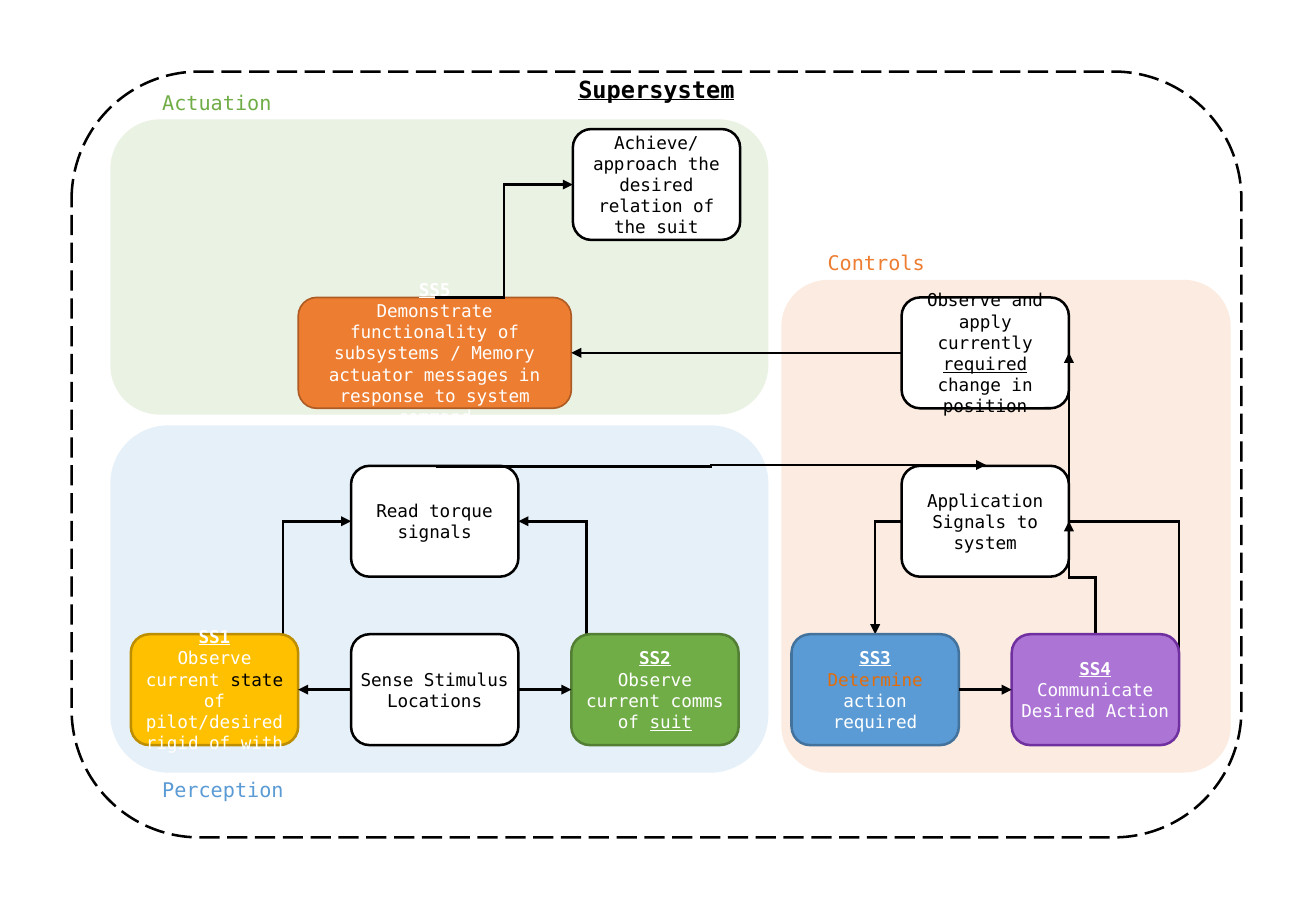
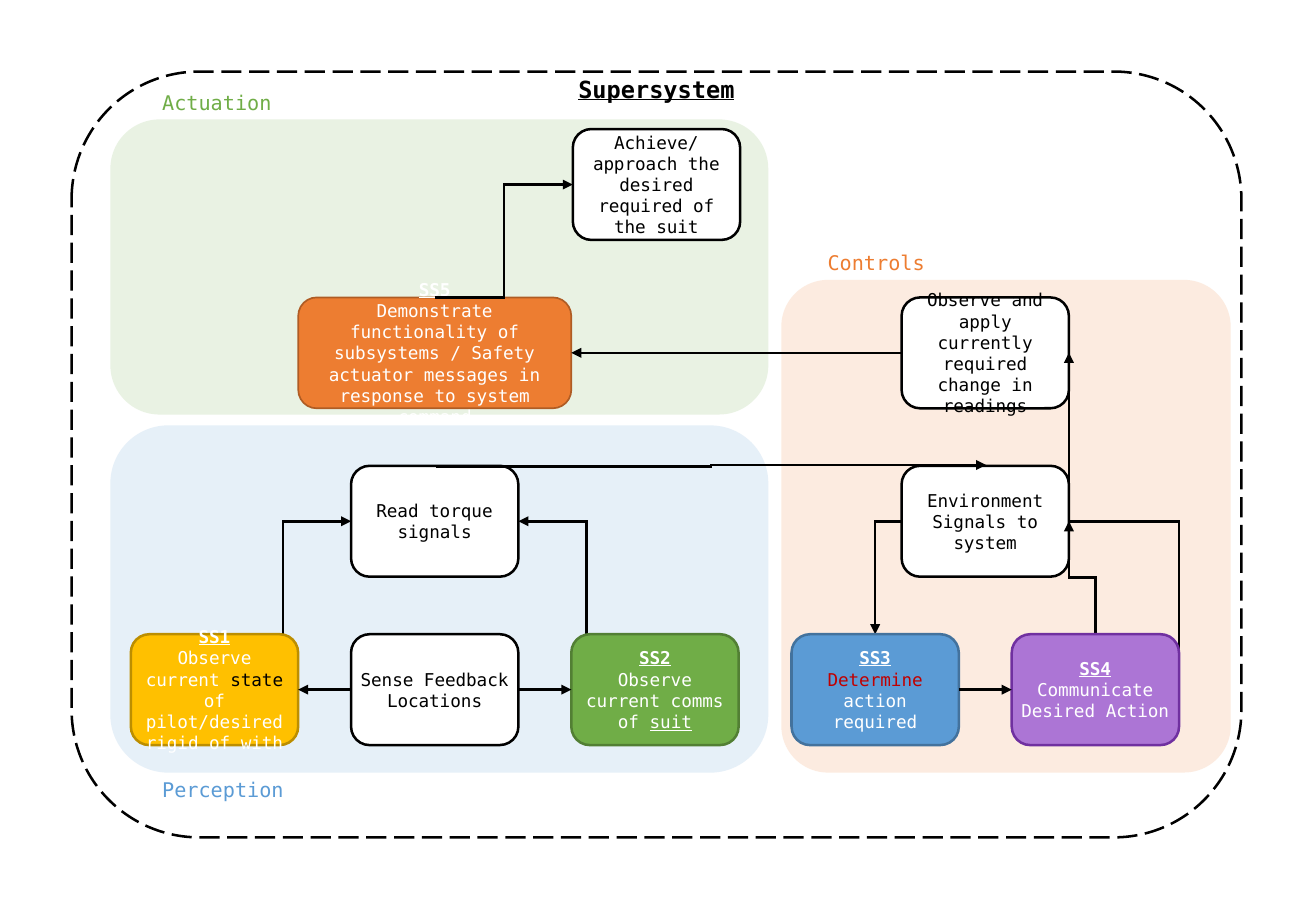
relation: relation -> required (641, 207)
Memory: Memory -> Safety (503, 354)
required underline: present -> none (985, 365)
position: position -> readings (985, 407)
Application: Application -> Environment (985, 501)
Stimulus: Stimulus -> Feedback (466, 680)
Determine colour: orange -> red (875, 680)
